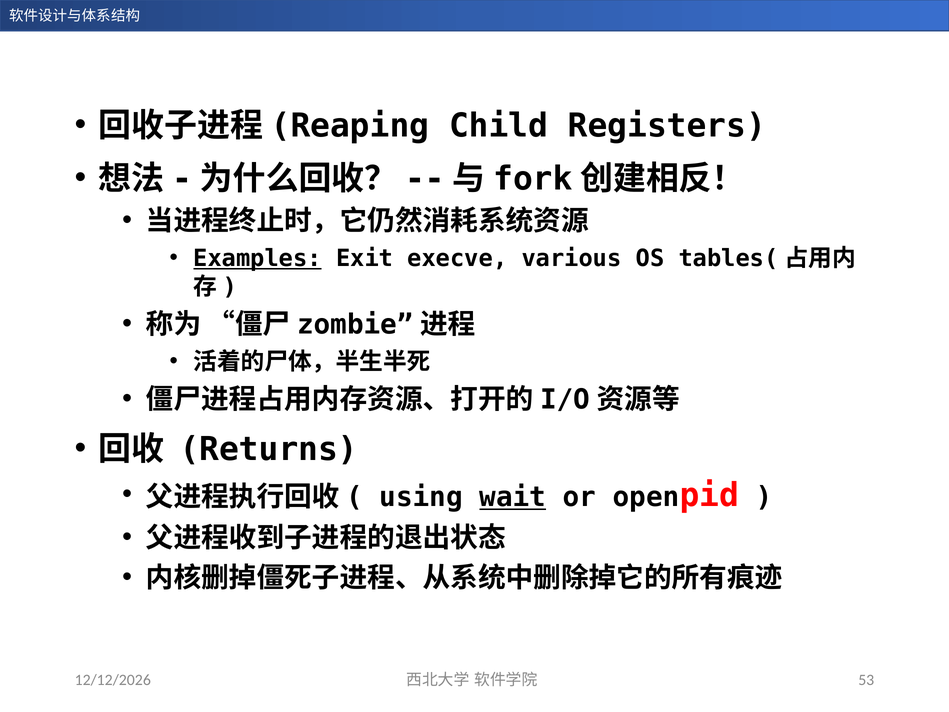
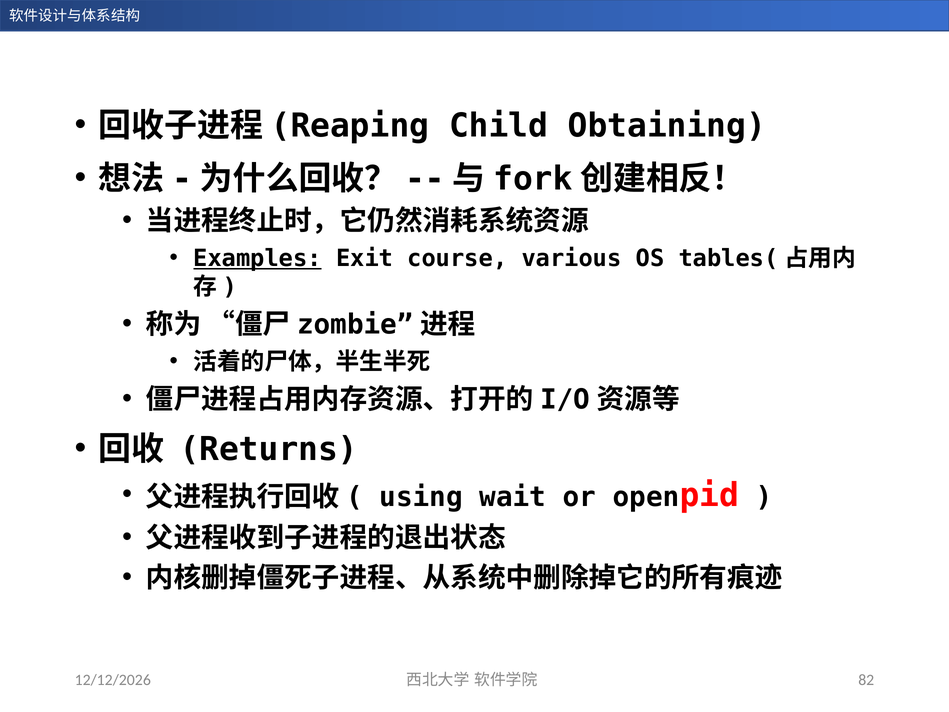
Registers: Registers -> Obtaining (667, 126)
execve: execve -> course (457, 258)
wait underline: present -> none (513, 497)
53: 53 -> 82 (866, 680)
